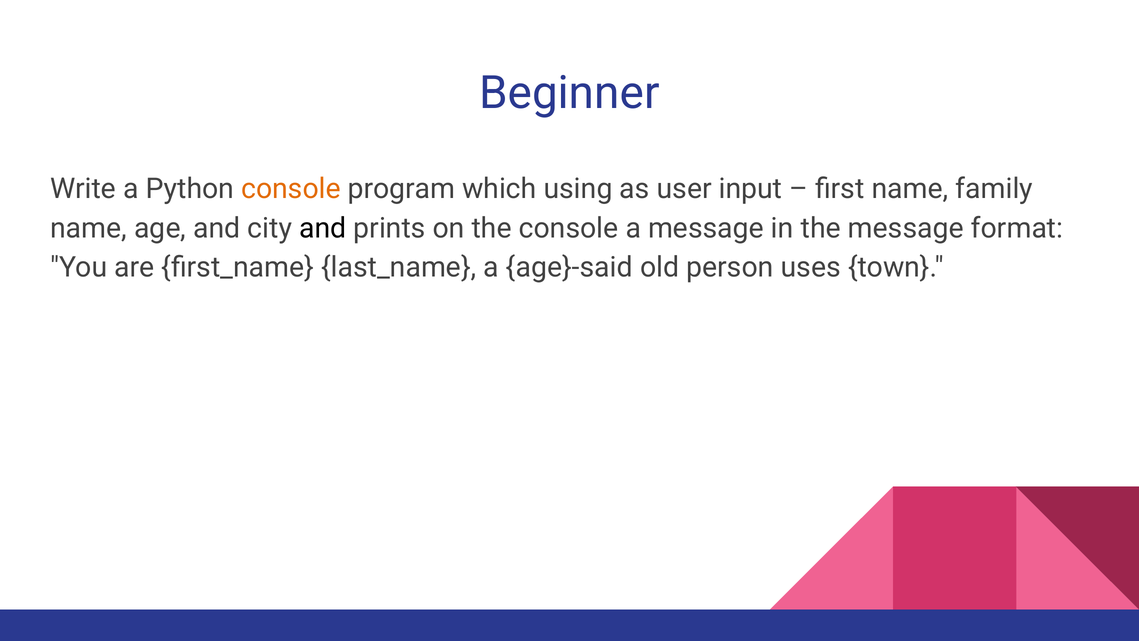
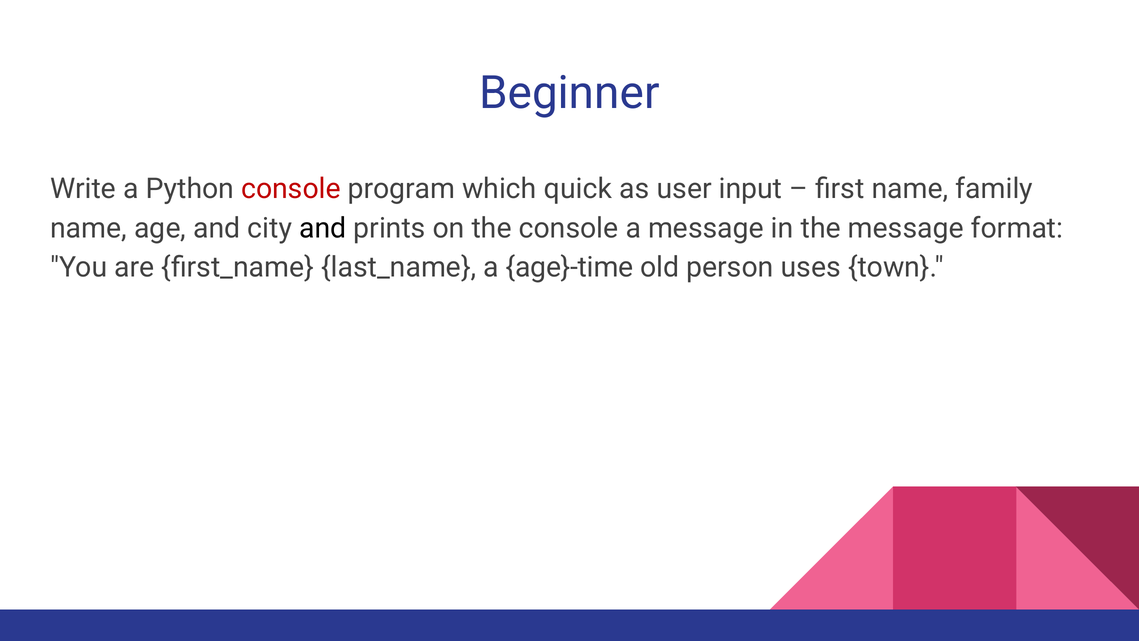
console colour: orange -> red (291, 189)
using: using -> quick (578, 189)
age}-said: age}-said -> age}-time (570, 267)
